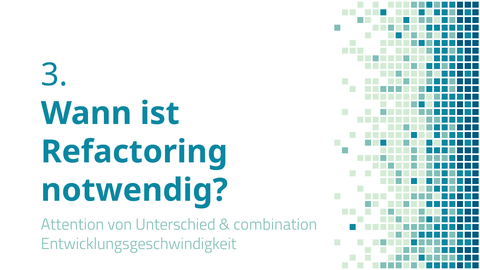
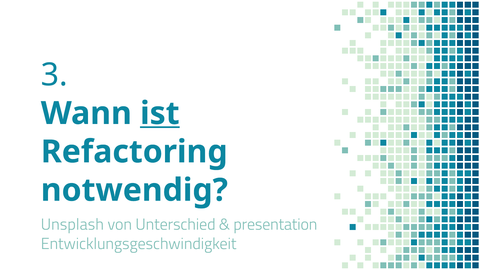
ist underline: none -> present (160, 113)
Attention: Attention -> Unsplash (72, 225)
combination: combination -> presentation (275, 225)
